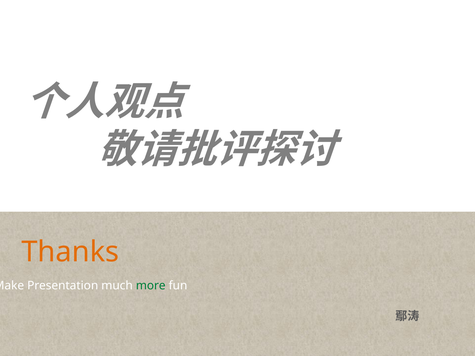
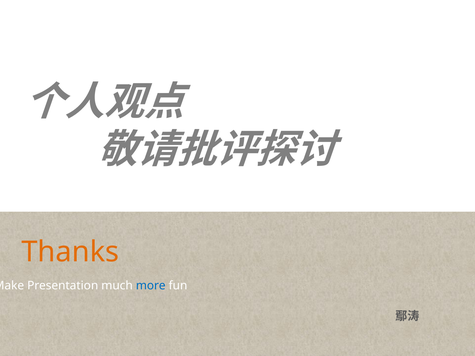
more colour: green -> blue (151, 286)
